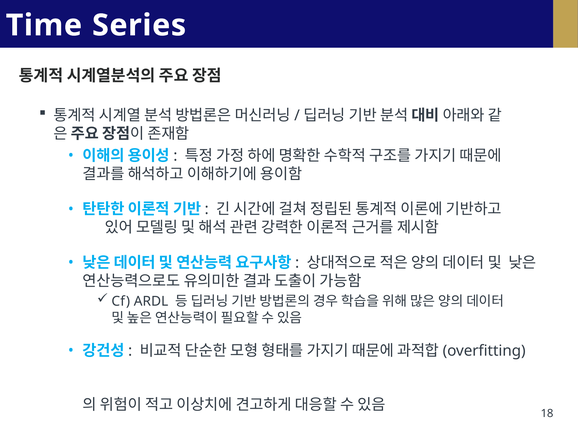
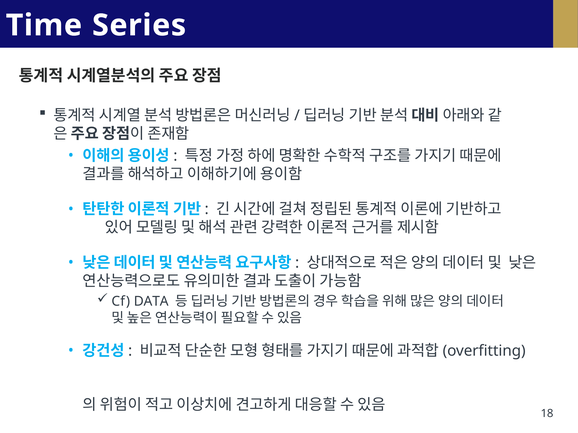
ARDL: ARDL -> DATA (151, 302)
